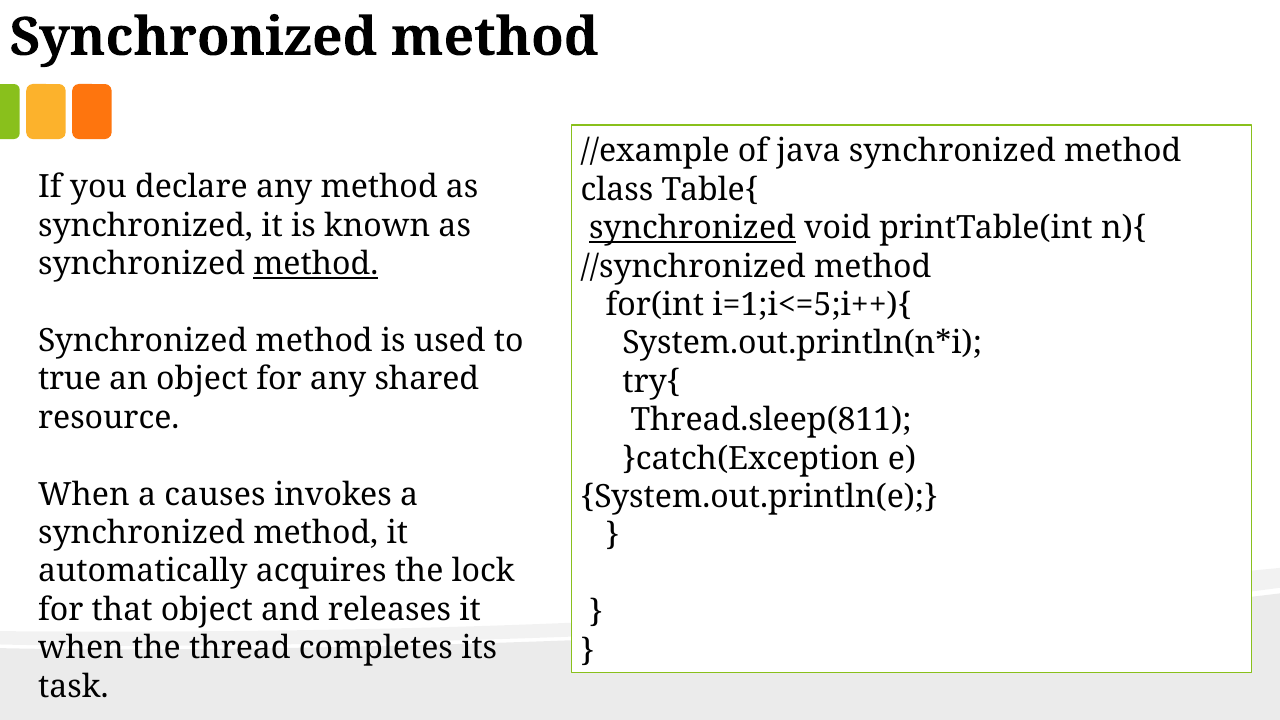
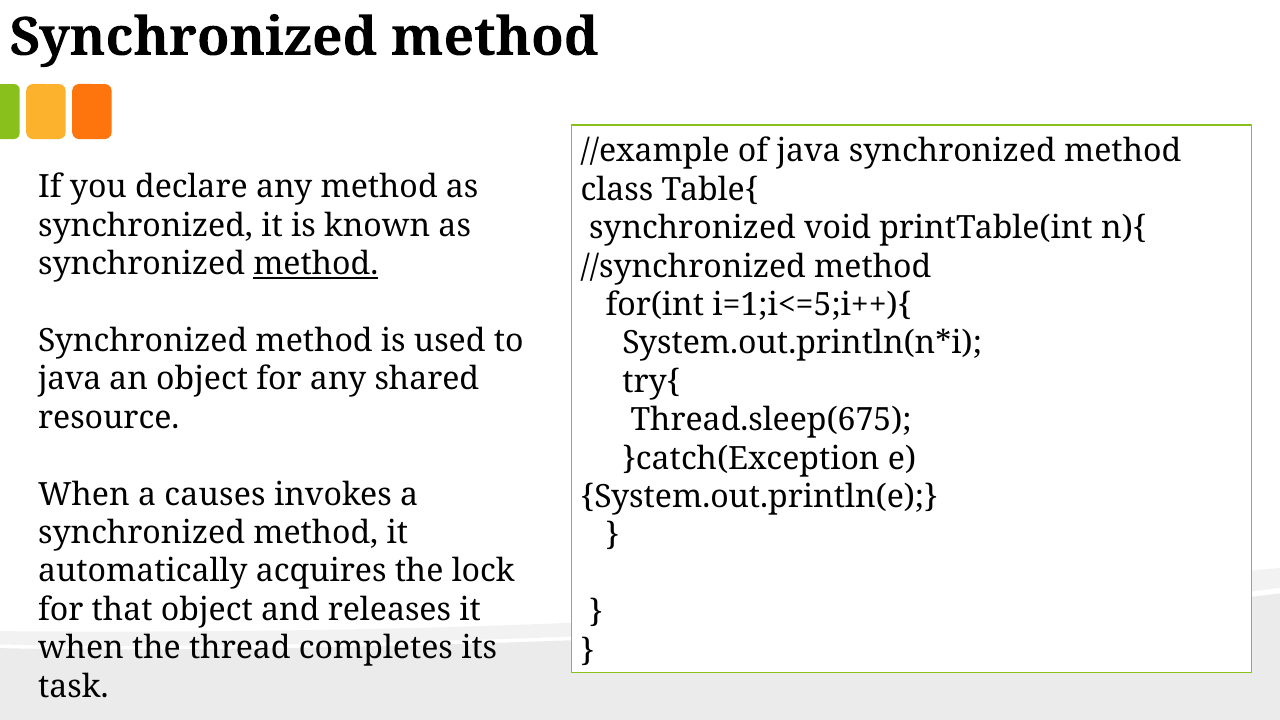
synchronized underline: present -> none (692, 228)
true: true -> java (70, 380)
Thread.sleep(811: Thread.sleep(811 -> Thread.sleep(675 (771, 420)
